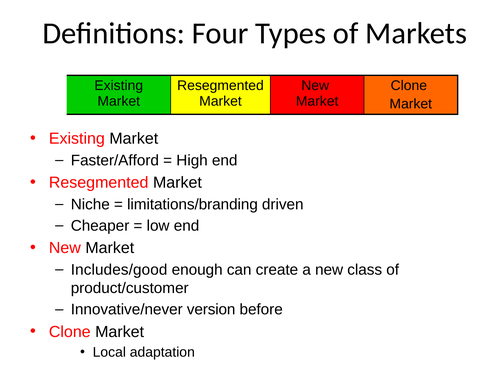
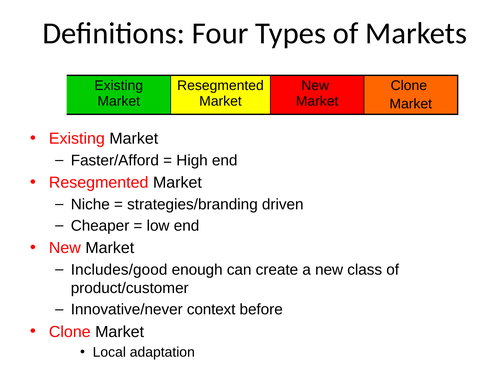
limitations/branding: limitations/branding -> strategies/branding (192, 204)
version: version -> context (211, 309)
